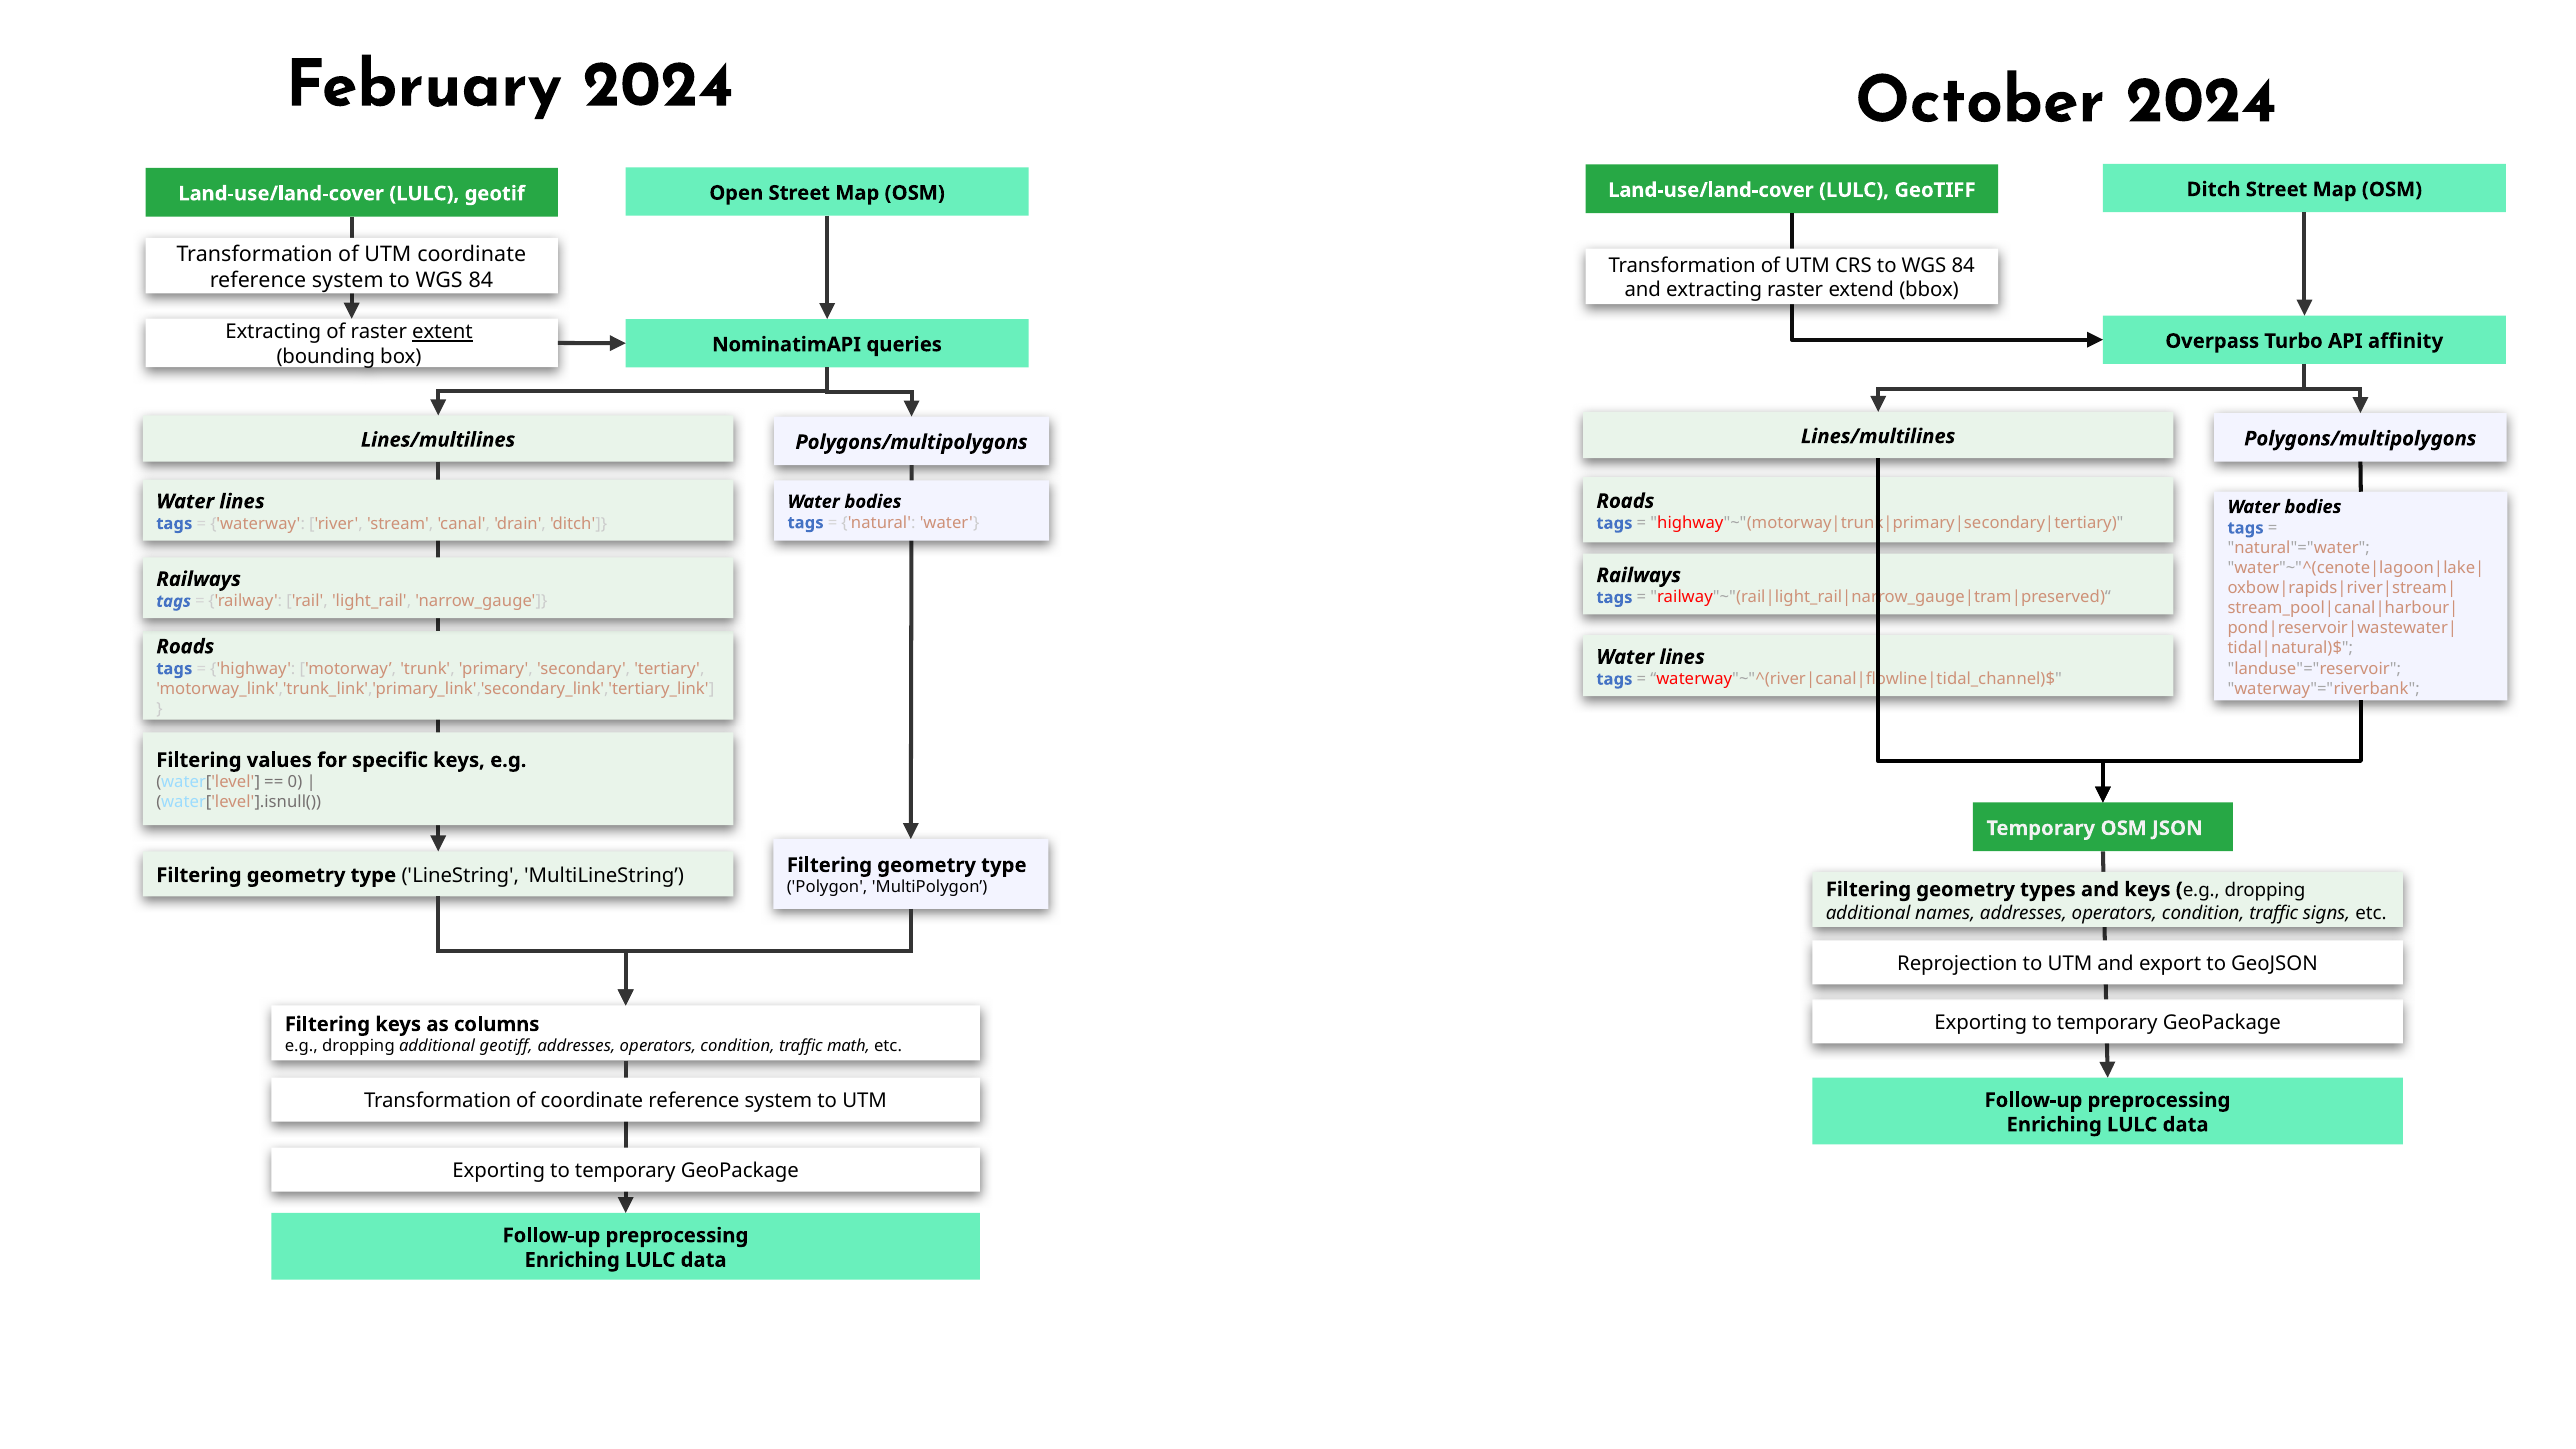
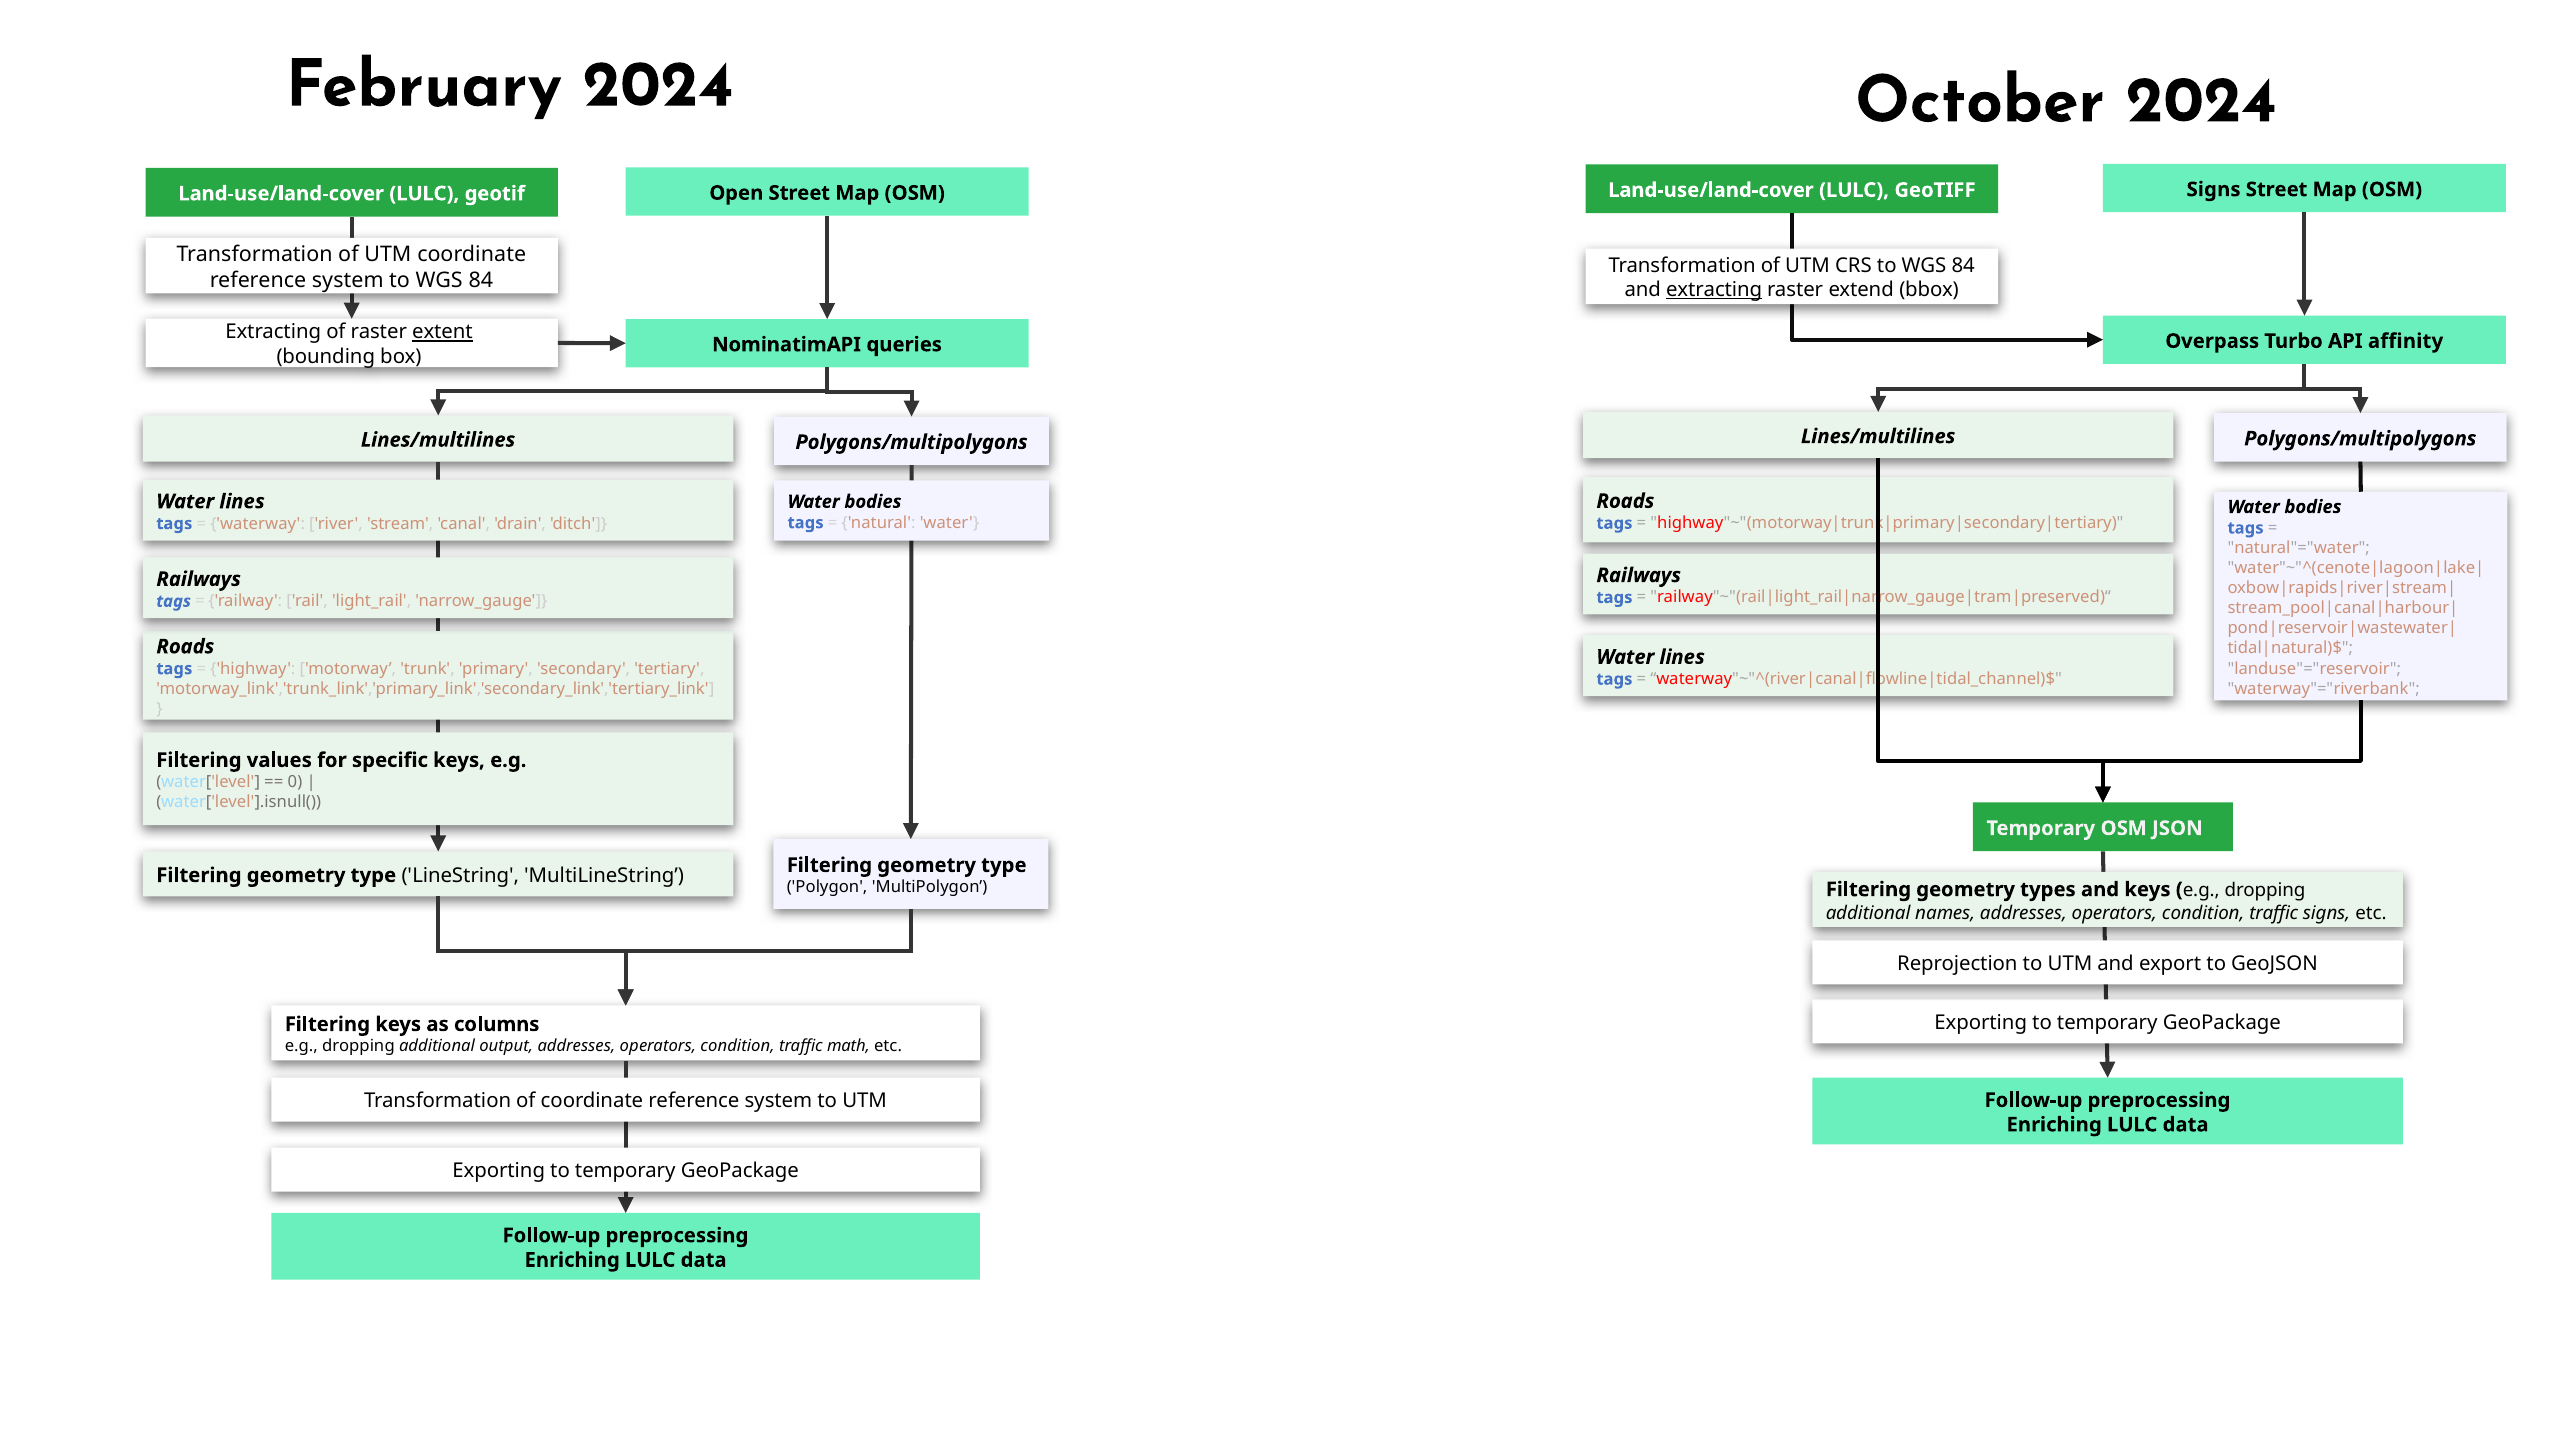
Ditch: Ditch -> Signs (2214, 190)
extracting underline: none -> present (1714, 290)
additional geotiff: geotiff -> output (506, 1046)
